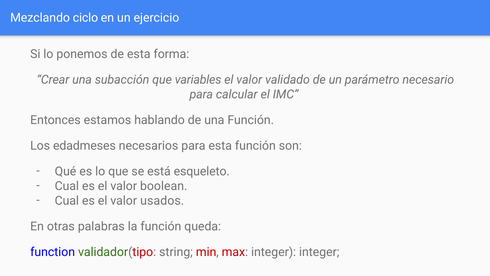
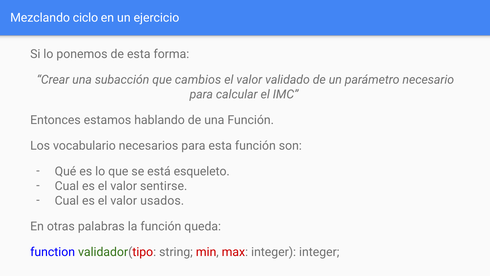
variables: variables -> cambios (198, 80)
edadmeses: edadmeses -> vocabulario (84, 146)
boolean: boolean -> sentirse (164, 186)
